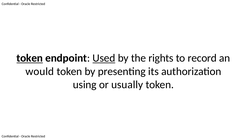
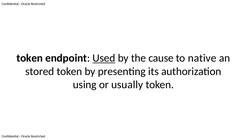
token underline: present -> none (30, 58)
rights: rights -> cause (161, 58)
record: record -> native (202, 58)
would: would -> stored (40, 71)
